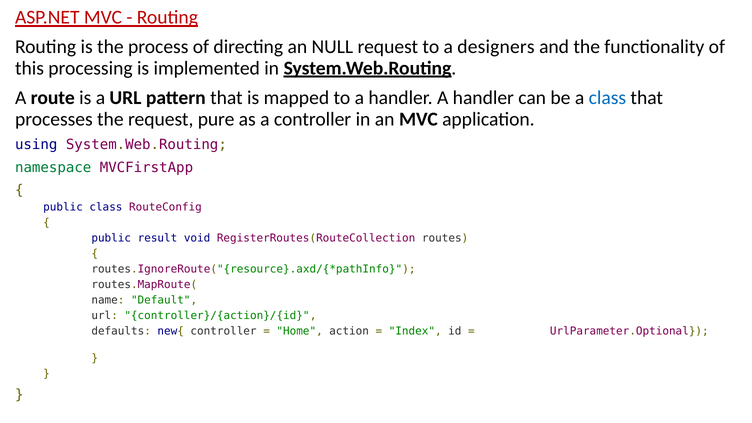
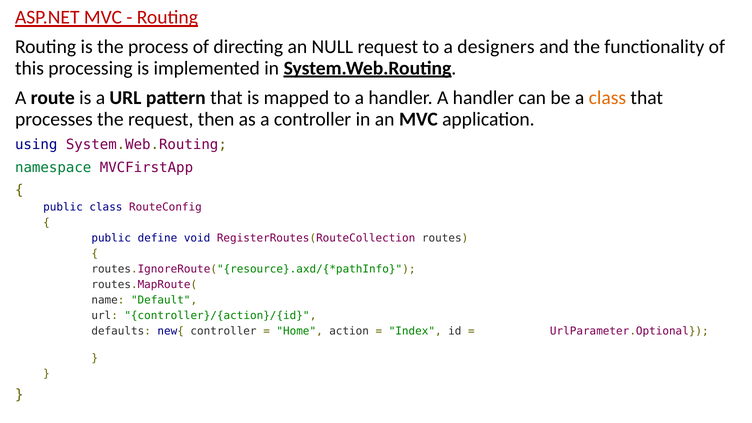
class colour: blue -> orange (607, 98)
pure: pure -> then (216, 119)
result: result -> define (157, 238)
